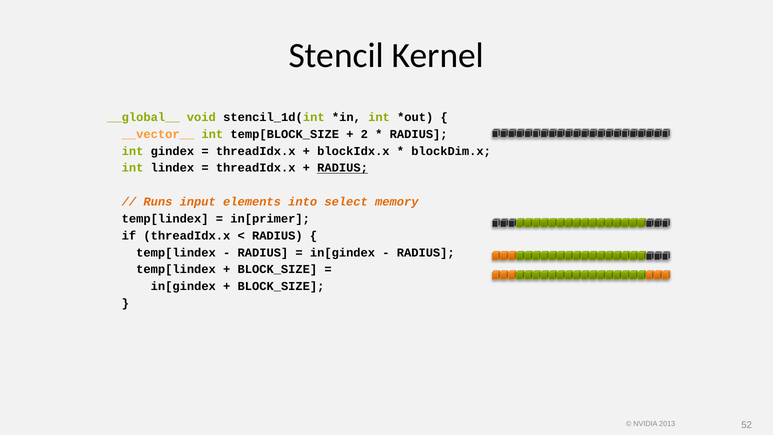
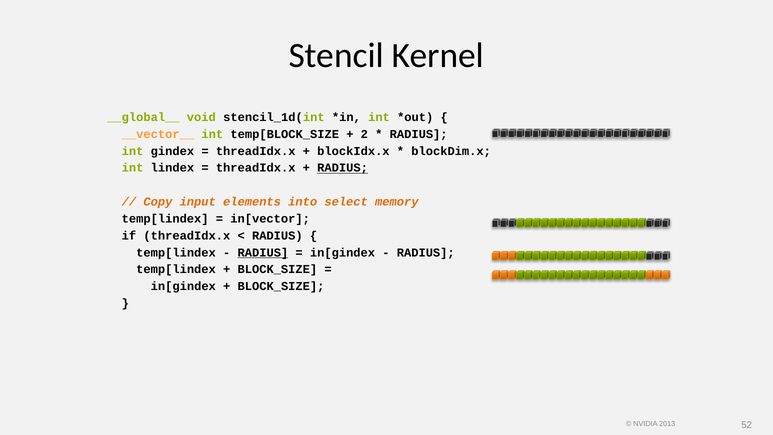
Runs: Runs -> Copy (158, 202)
in[primer: in[primer -> in[vector (270, 219)
RADIUS underline: none -> present (263, 252)
